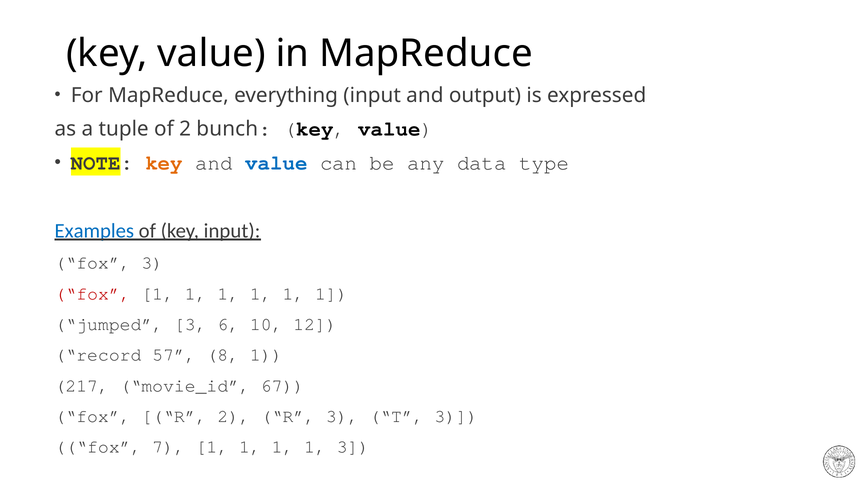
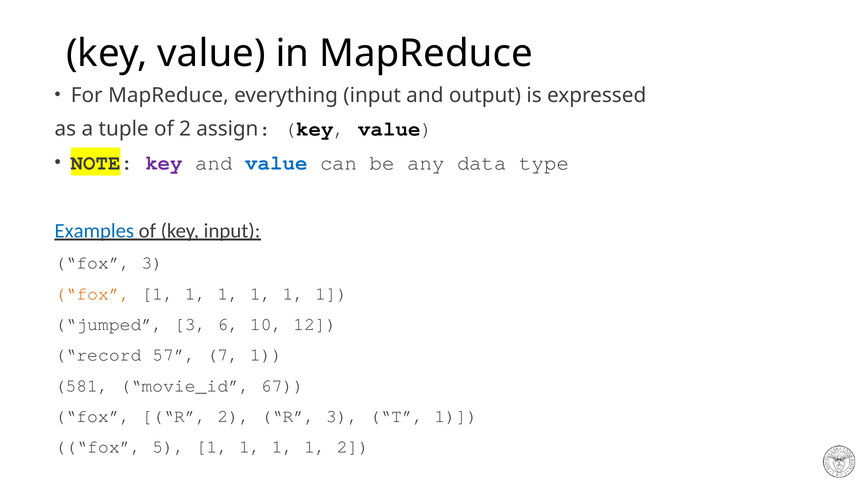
bunch: bunch -> assign (227, 129)
key colour: orange -> purple (164, 163)
fox colour: red -> orange (93, 294)
8: 8 -> 7 (223, 355)
217: 217 -> 581 (82, 386)
T 3: 3 -> 1 (456, 416)
7: 7 -> 5 (168, 447)
1 3: 3 -> 2 (353, 447)
